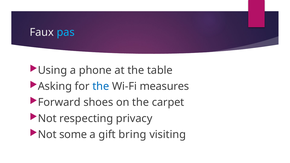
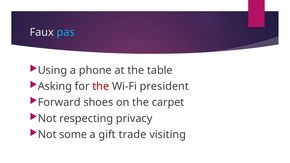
the colour: blue -> red (101, 86)
measures: measures -> president (164, 86)
bring: bring -> trade (133, 135)
